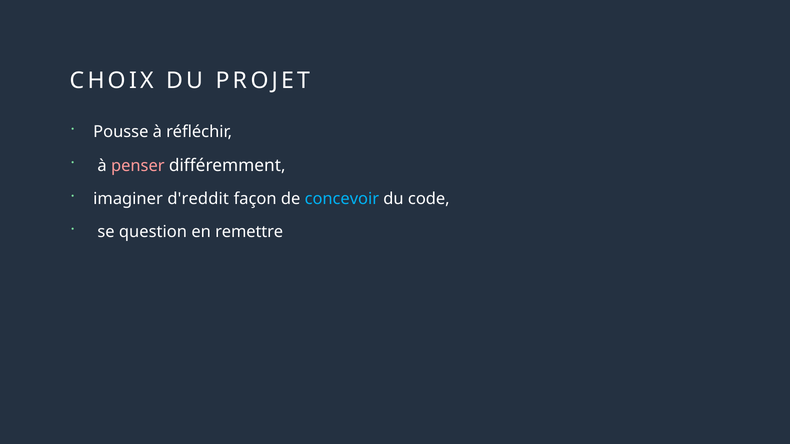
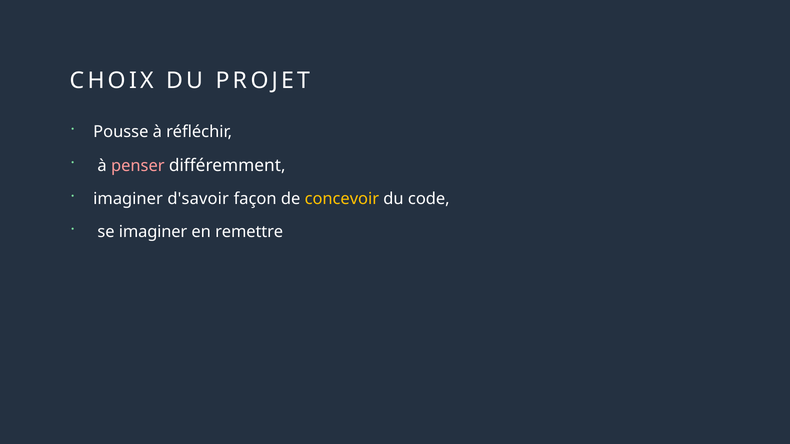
d'reddit: d'reddit -> d'savoir (198, 199)
concevoir colour: light blue -> yellow (342, 199)
se question: question -> imaginer (153, 232)
